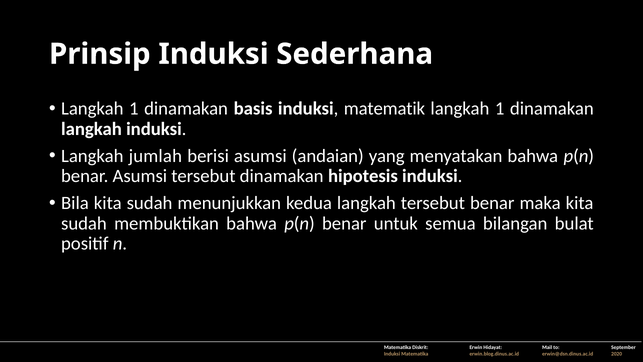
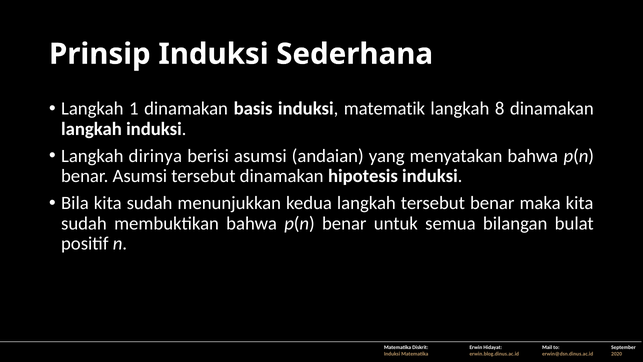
1: 1 -> 8 (500, 109)
jumlah: jumlah -> dirinya (155, 156)
